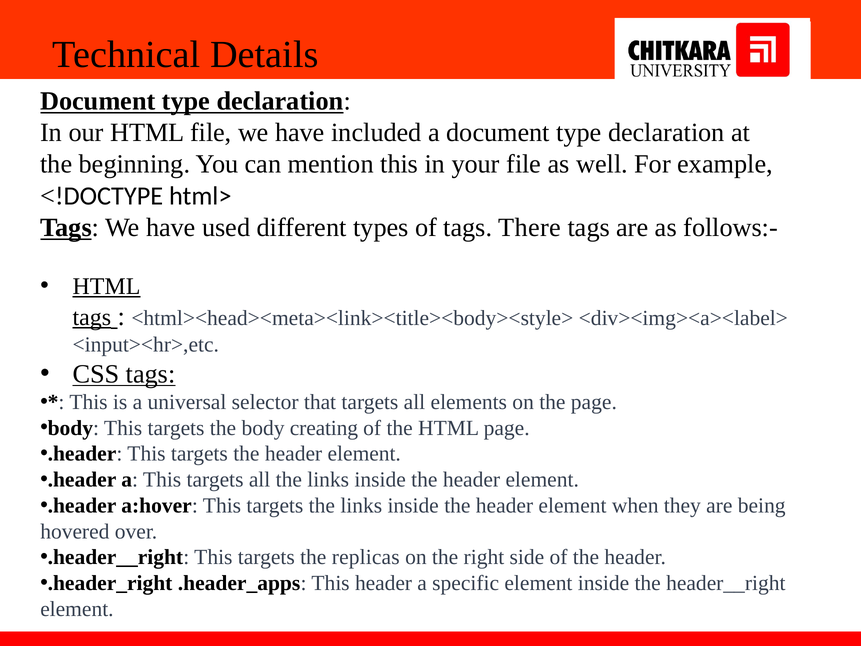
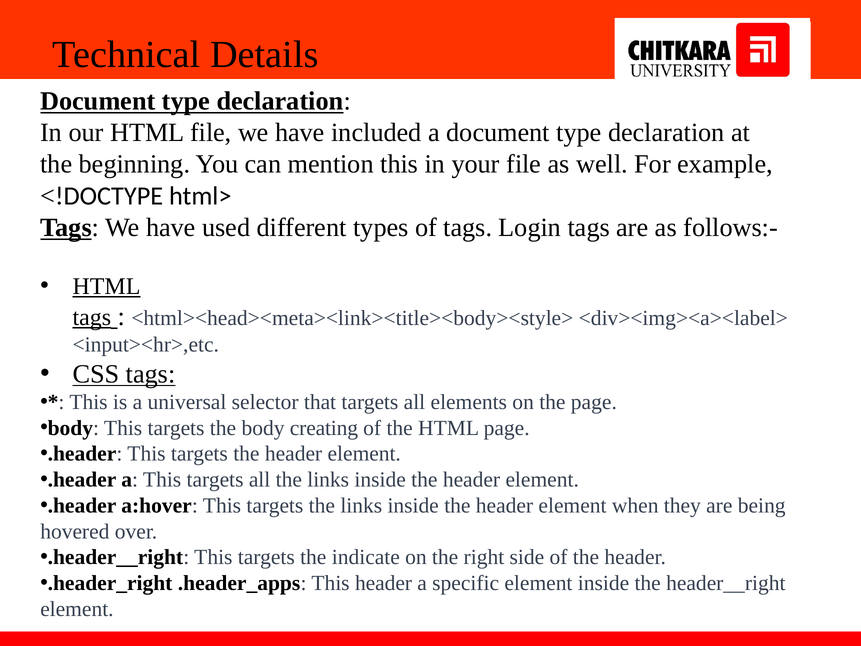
There: There -> Login (530, 227)
replicas: replicas -> indicate (366, 557)
